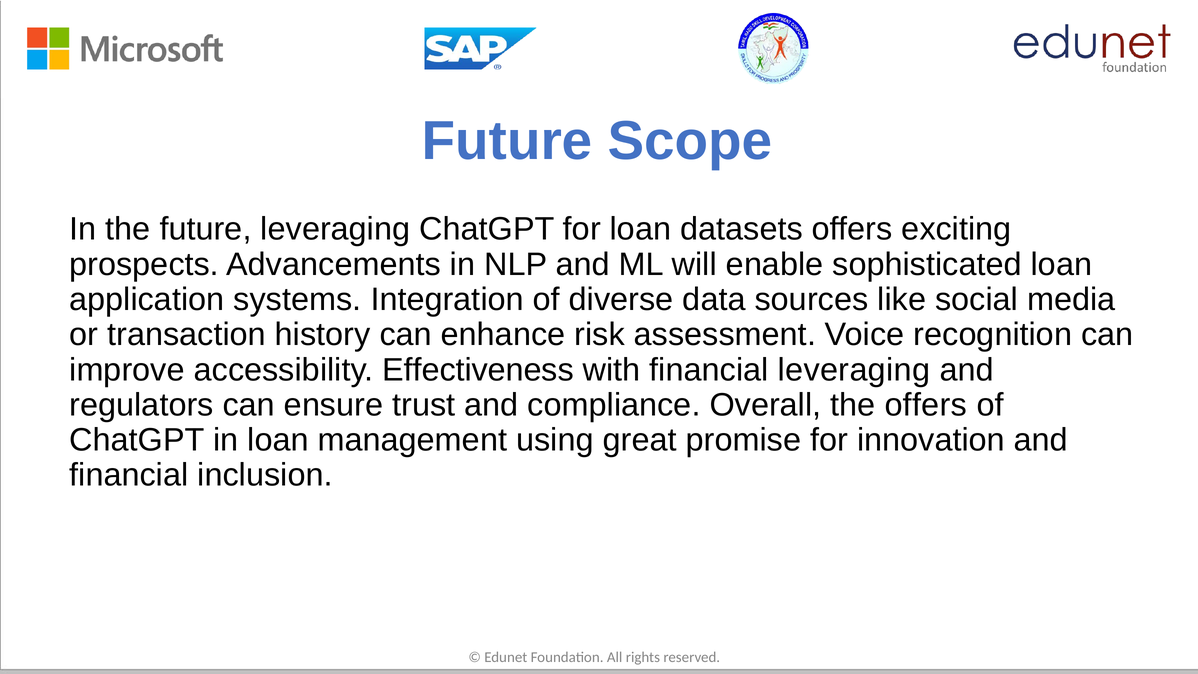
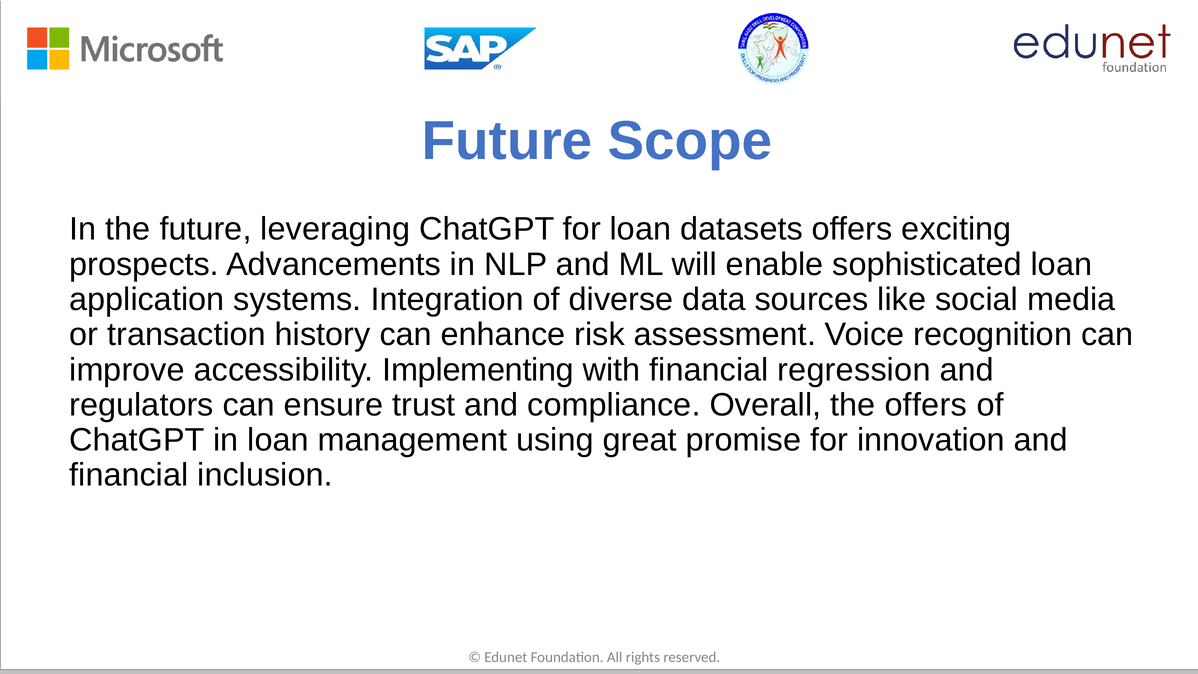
Effectiveness: Effectiveness -> Implementing (478, 370)
financial leveraging: leveraging -> regression (854, 370)
